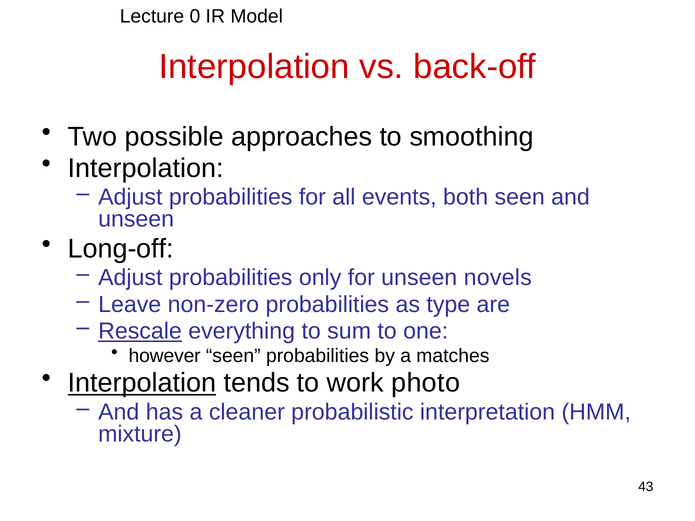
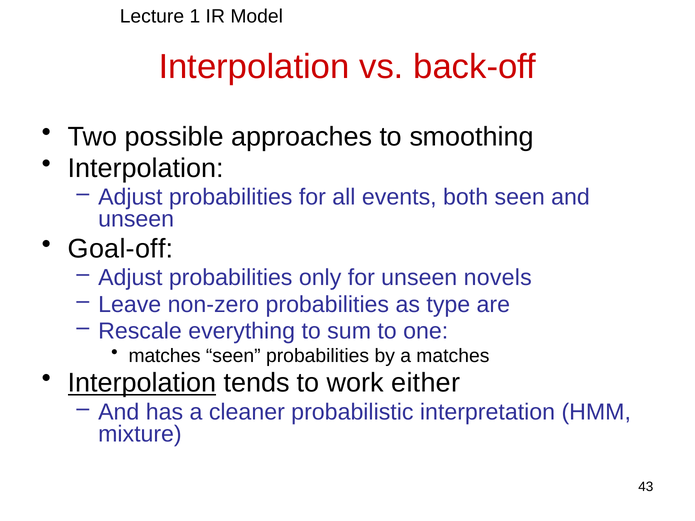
0: 0 -> 1 (195, 16)
Long-off: Long-off -> Goal-off (121, 249)
Rescale underline: present -> none (140, 331)
however: however -> matches (165, 356)
photo: photo -> either (426, 383)
